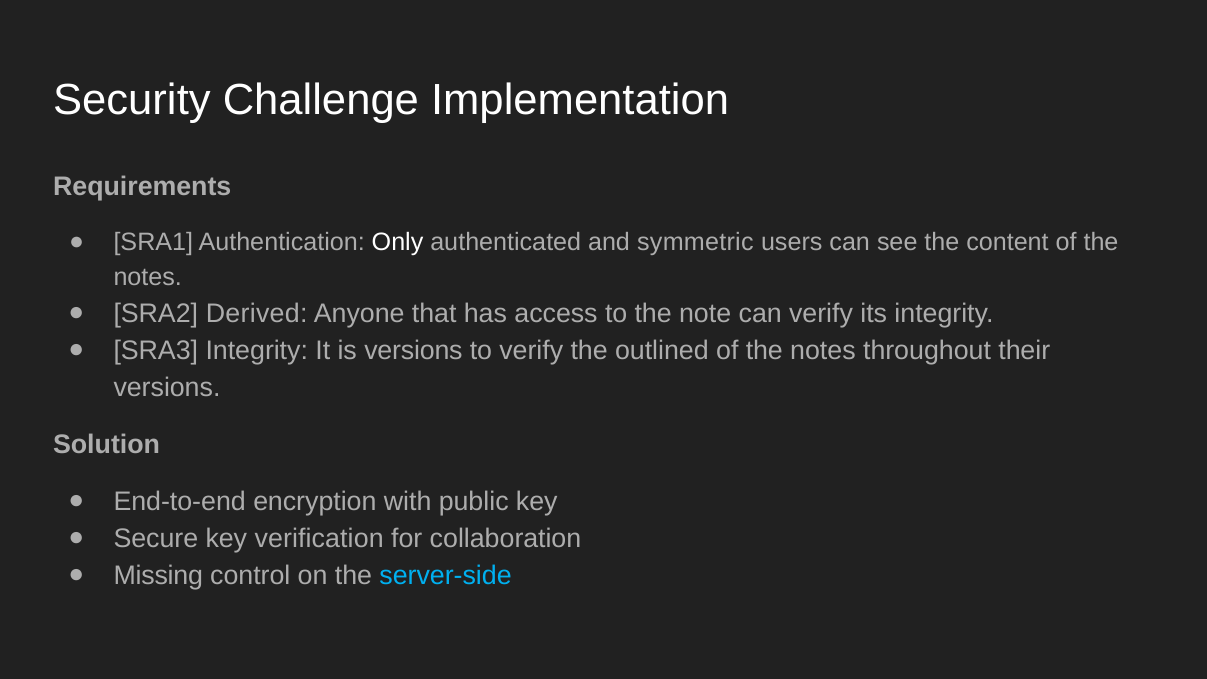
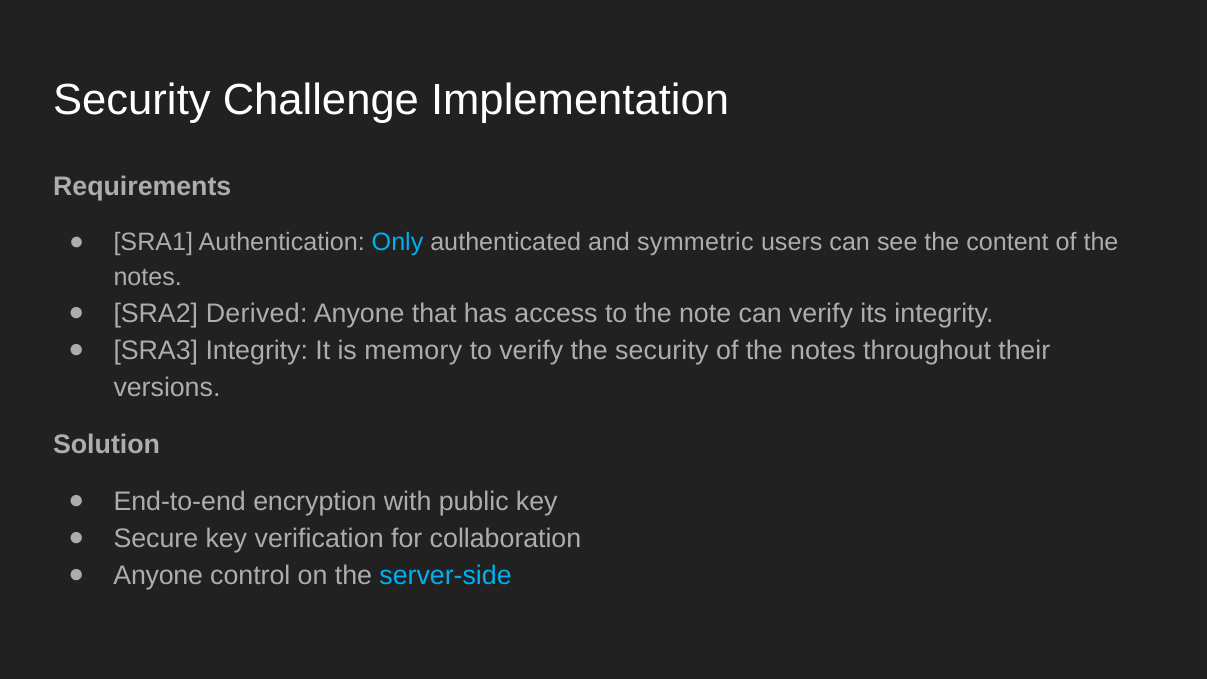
Only colour: white -> light blue (398, 243)
is versions: versions -> memory (413, 350)
the outlined: outlined -> security (662, 350)
Missing: Missing -> Anyone (158, 575)
